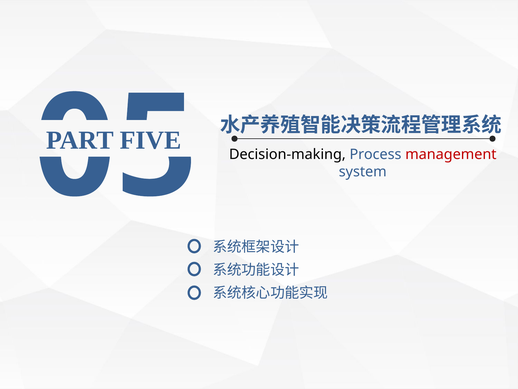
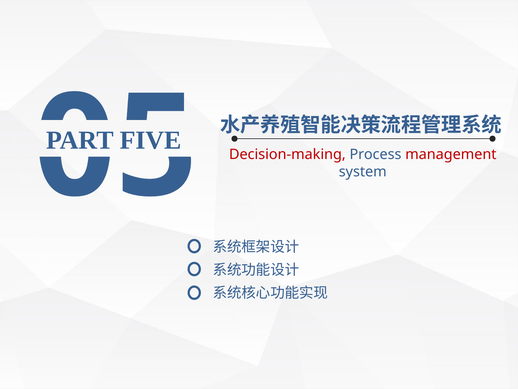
Decision-making colour: black -> red (287, 154)
